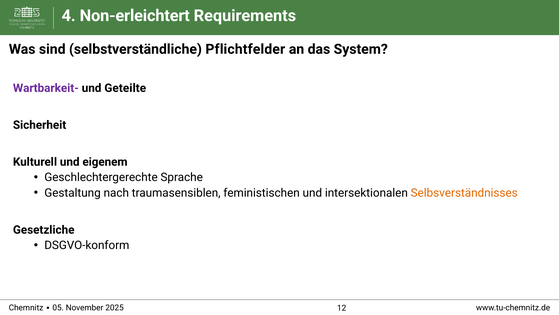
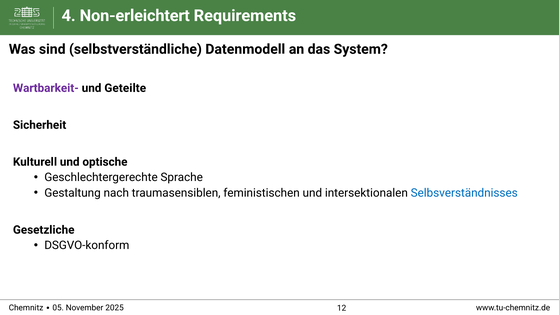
Pflichtfelder: Pflichtfelder -> Datenmodell (245, 49)
eigenem: eigenem -> optische (105, 162)
Selbsverständnisses colour: orange -> blue (464, 193)
